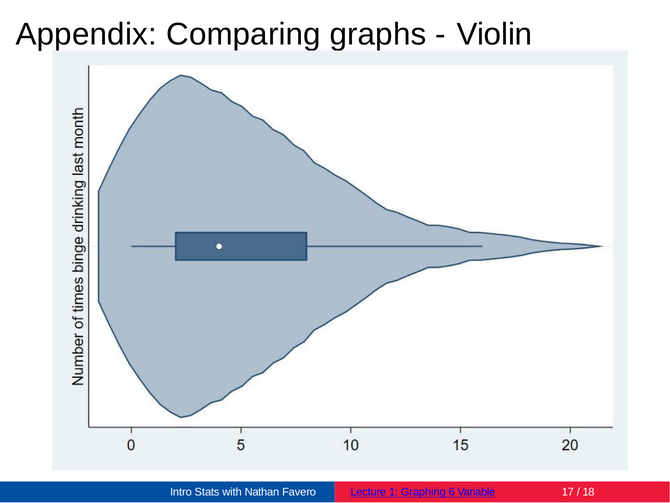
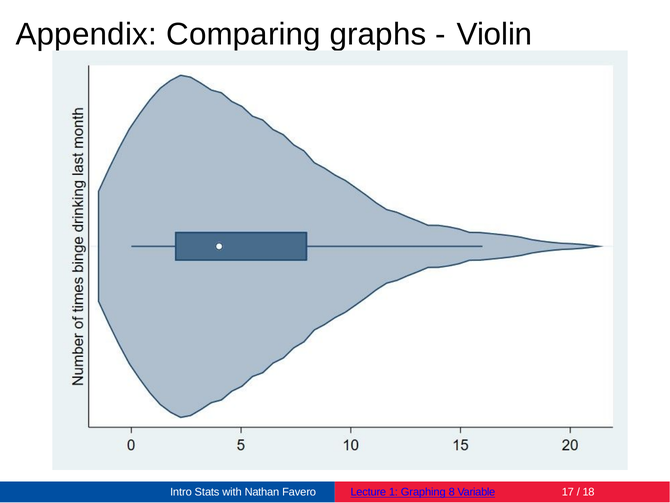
6: 6 -> 8 (452, 492)
